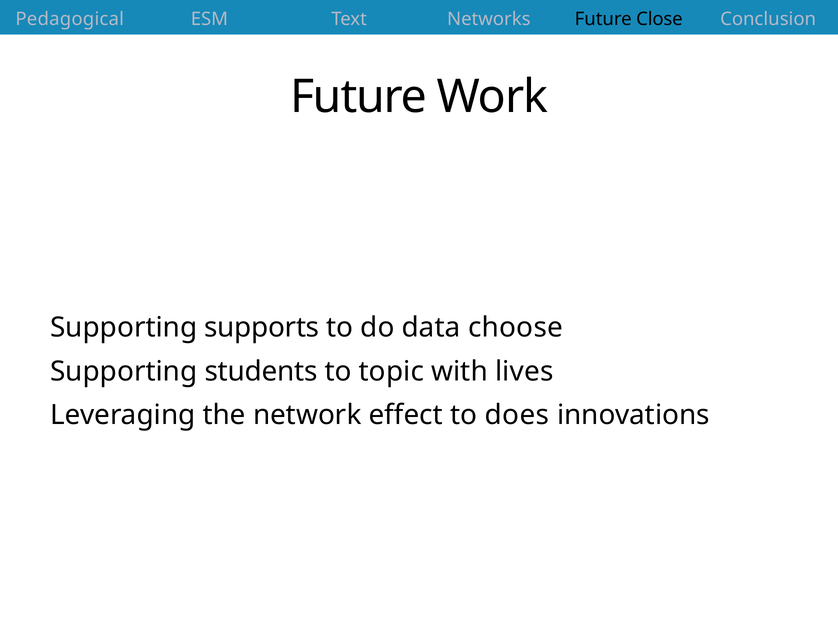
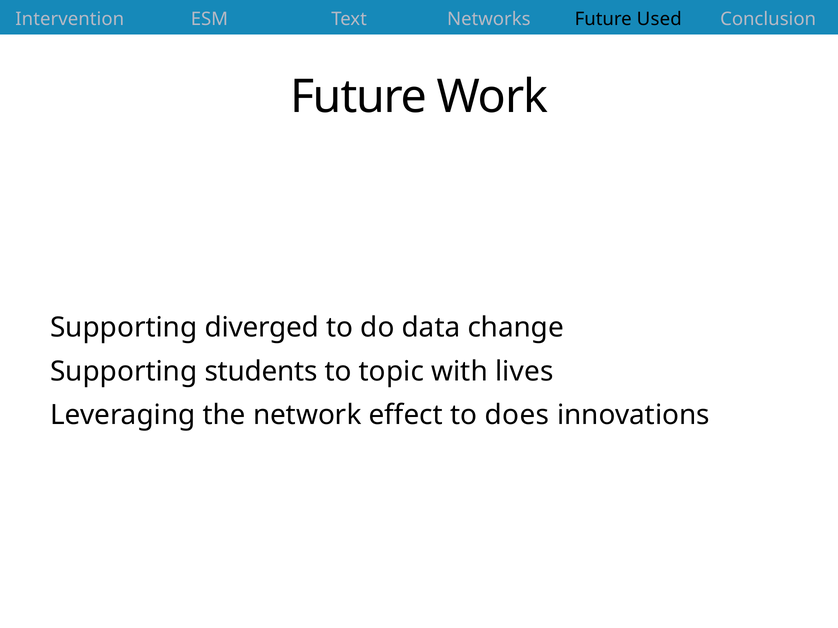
Pedagogical: Pedagogical -> Intervention (70, 19)
Close: Close -> Used (659, 19)
supports: supports -> diverged (262, 328)
choose: choose -> change (516, 328)
